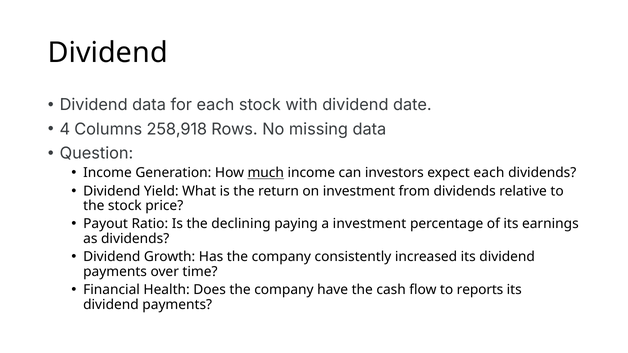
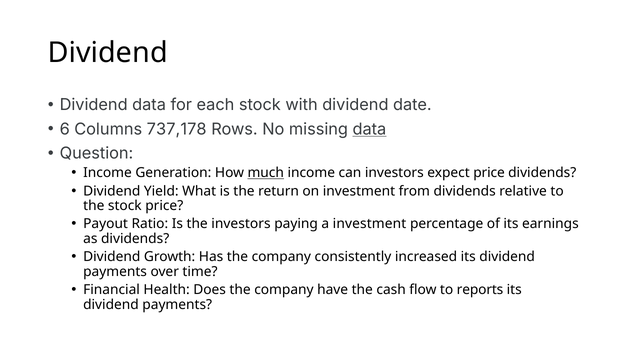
4: 4 -> 6 (65, 129)
258,918: 258,918 -> 737,178 (177, 129)
data underline: none -> present (369, 129)
expect each: each -> price (489, 173)
the declining: declining -> investors (241, 224)
